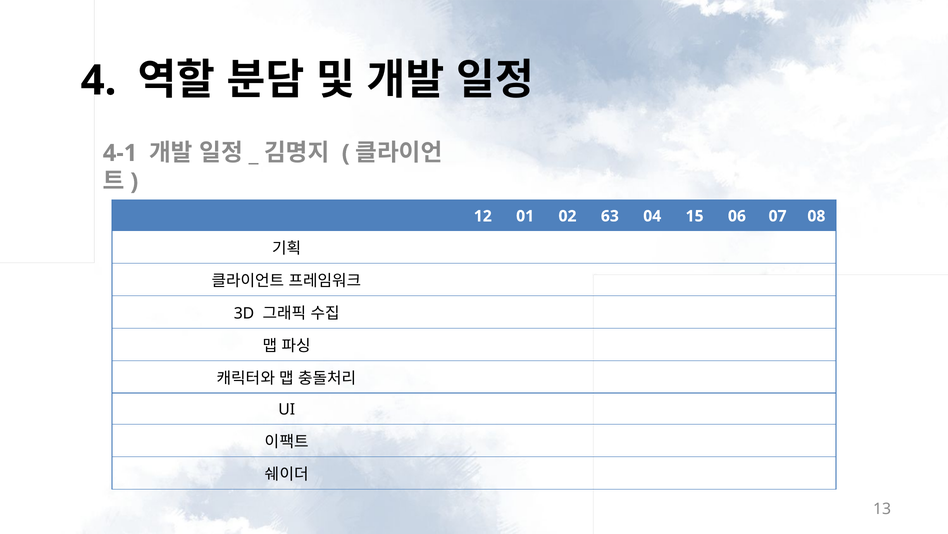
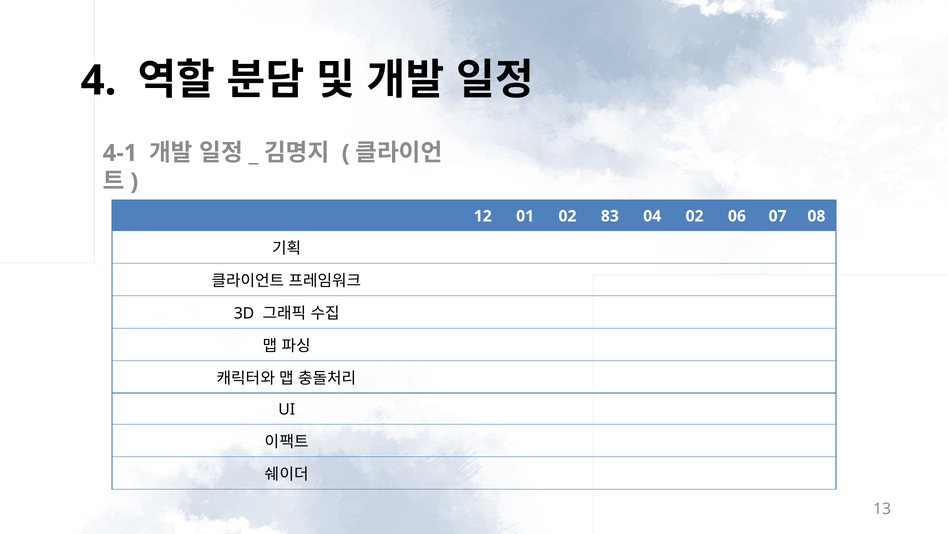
63: 63 -> 83 (610, 216)
04 15: 15 -> 02 (695, 216)
